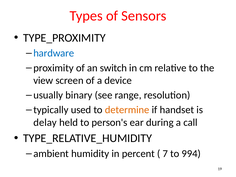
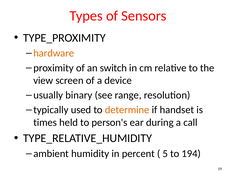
hardware colour: blue -> orange (54, 53)
delay: delay -> times (45, 122)
7: 7 -> 5 (165, 154)
994: 994 -> 194 (191, 154)
